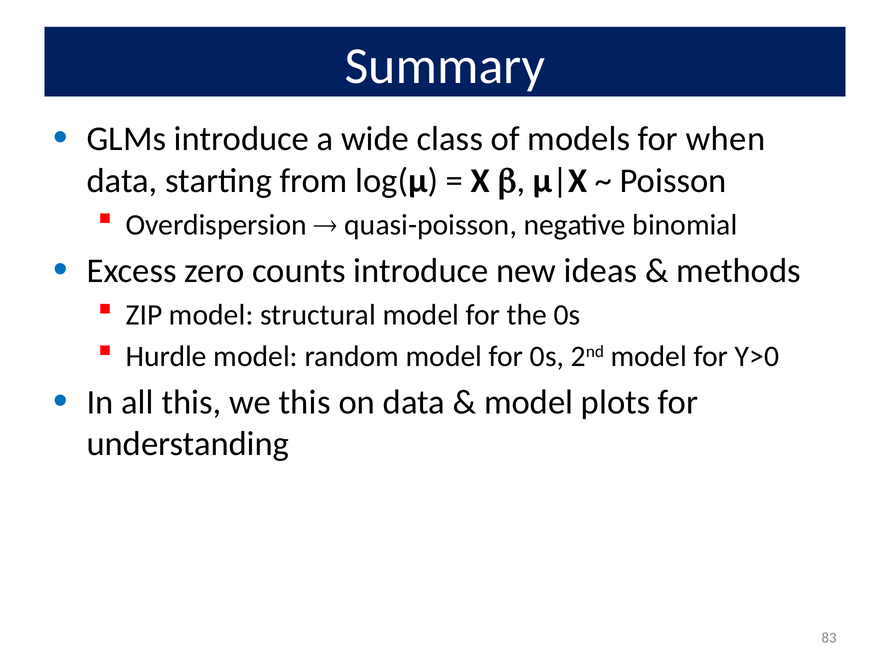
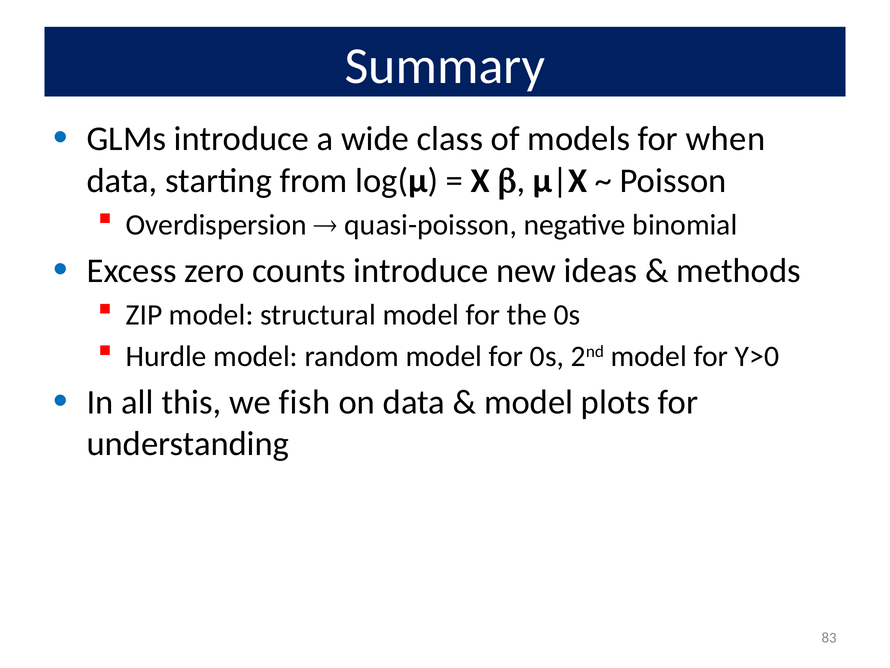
we this: this -> fish (305, 402)
